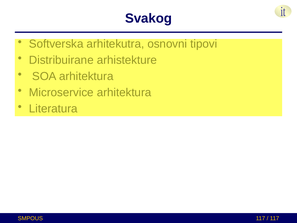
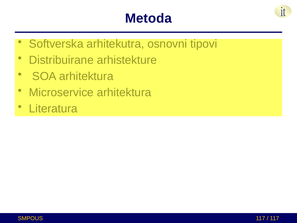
Svakog: Svakog -> Metoda (148, 18)
